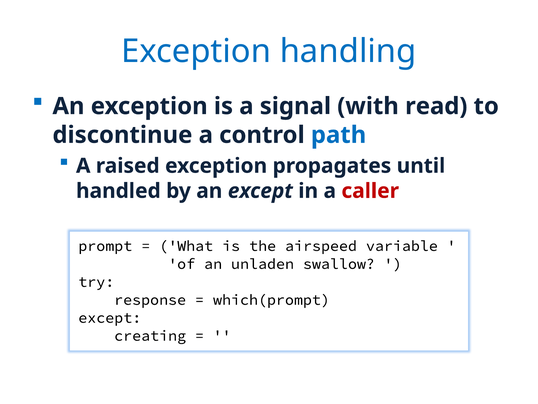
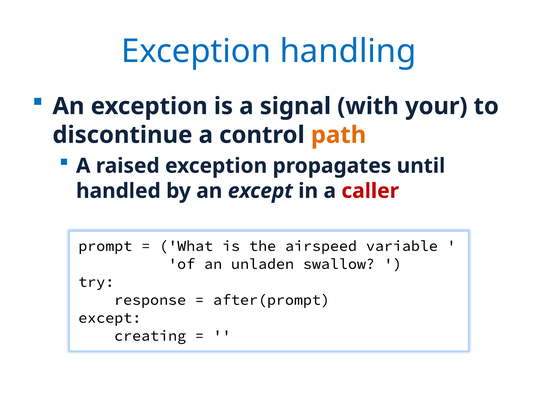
read: read -> your (436, 106)
path colour: blue -> orange (339, 135)
which(prompt: which(prompt -> after(prompt (271, 299)
